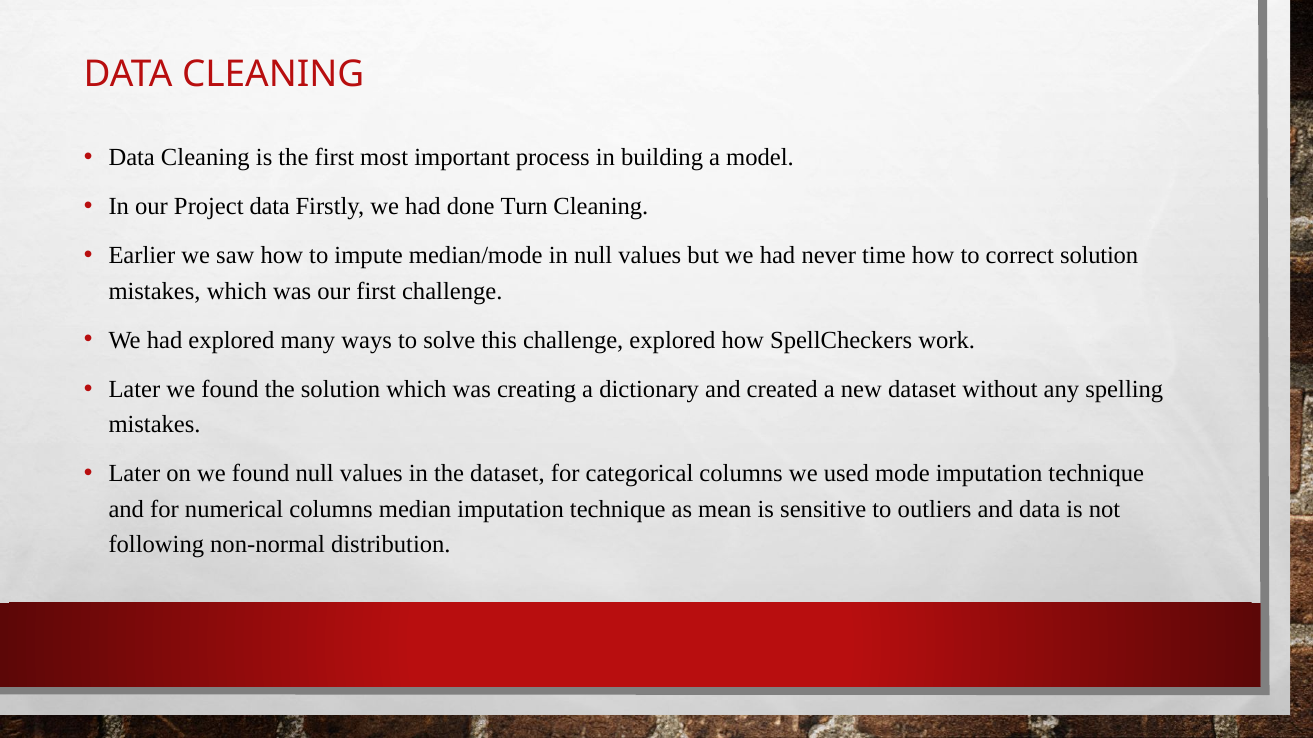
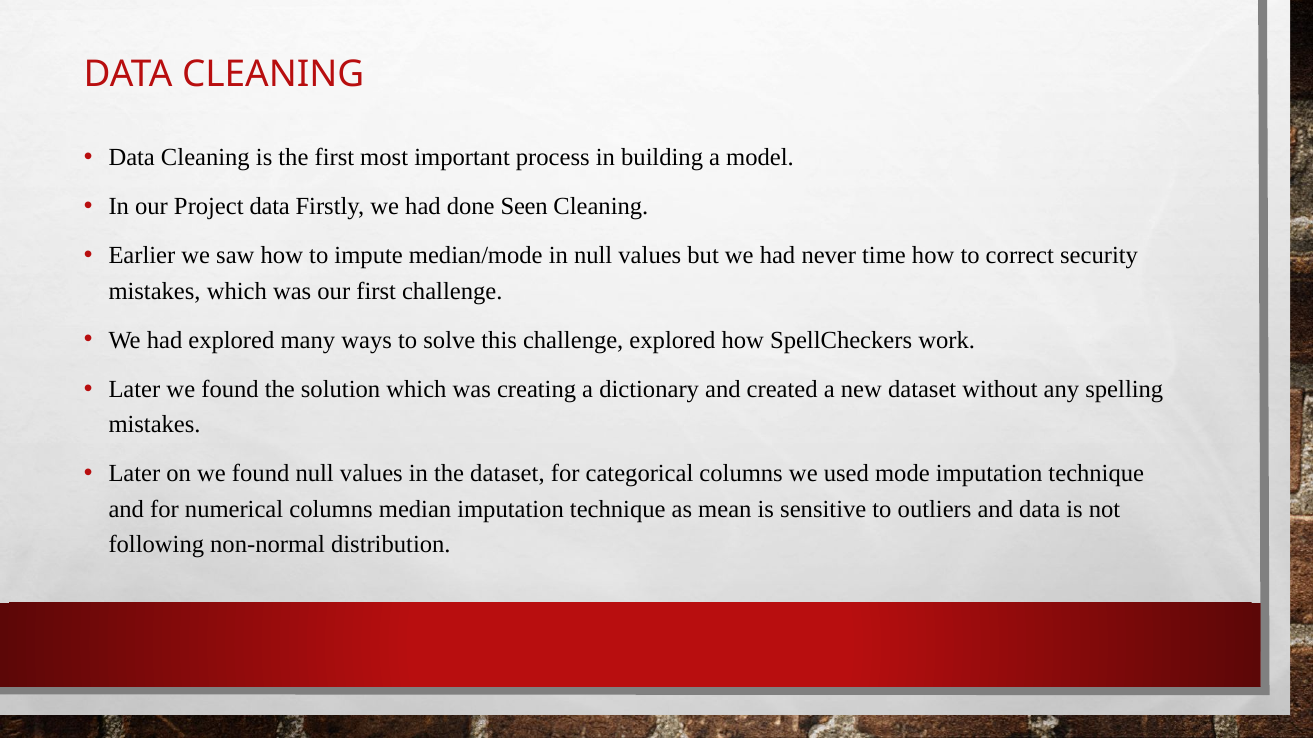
Turn: Turn -> Seen (524, 207)
correct solution: solution -> security (1099, 256)
